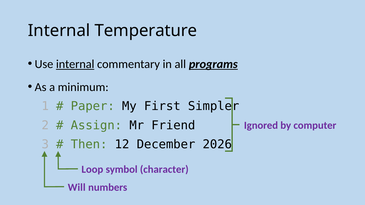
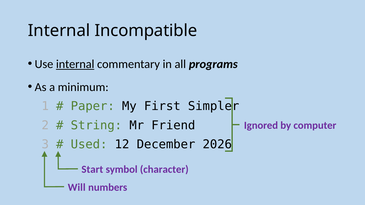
Temperature: Temperature -> Incompatible (146, 31)
programs underline: present -> none (213, 64)
Assign: Assign -> String (96, 125)
Then: Then -> Used (89, 145)
Loop: Loop -> Start (92, 170)
